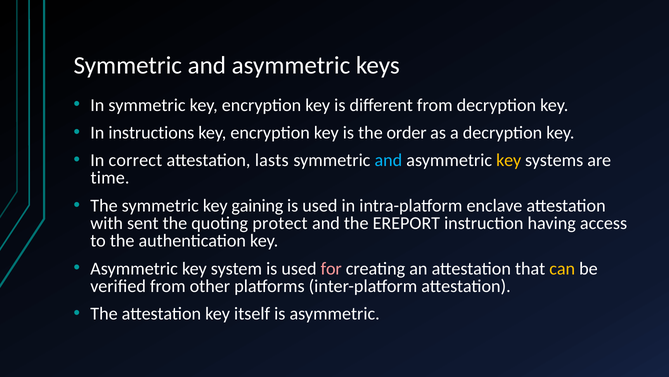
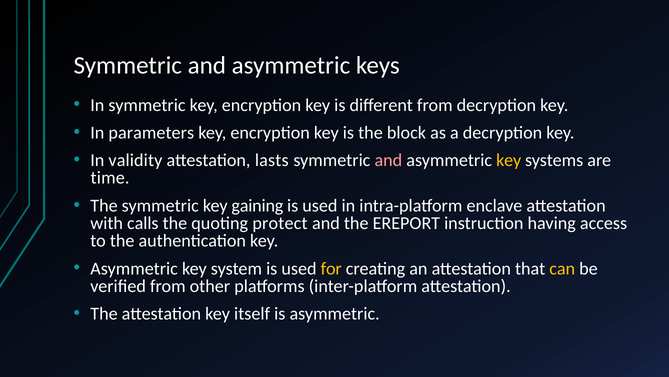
instructions: instructions -> parameters (151, 132)
order: order -> block (406, 132)
correct: correct -> validity (135, 160)
and colour: light blue -> pink (388, 160)
sent: sent -> calls (143, 223)
for colour: pink -> yellow (331, 268)
